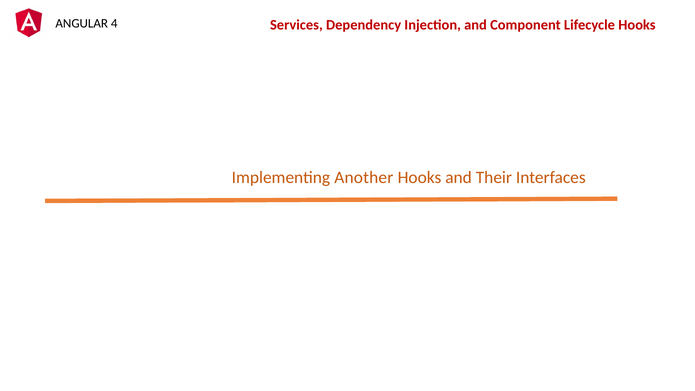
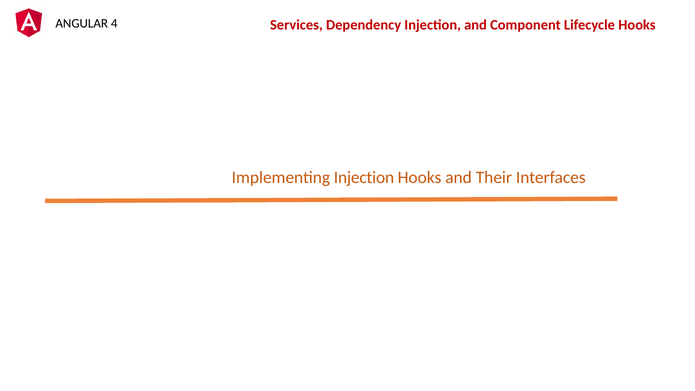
Implementing Another: Another -> Injection (364, 178)
